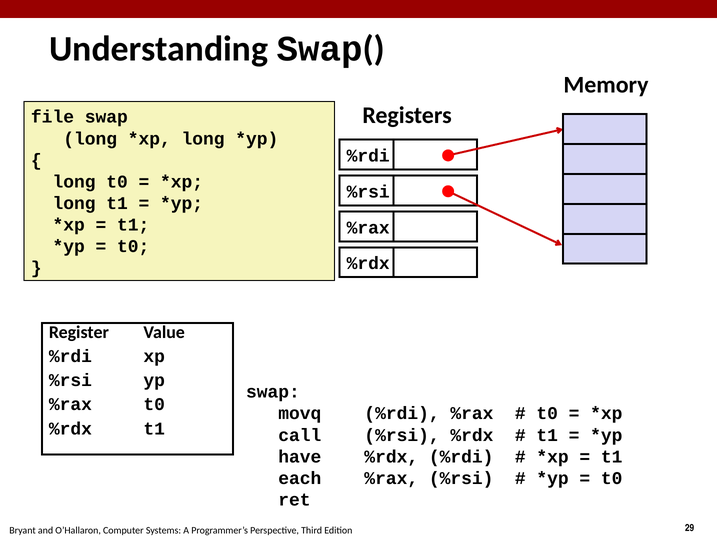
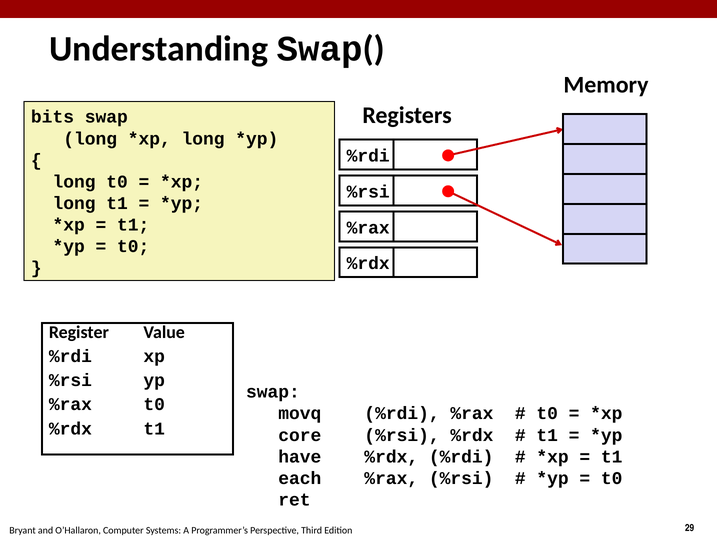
file: file -> bits (53, 117)
call: call -> core (300, 435)
